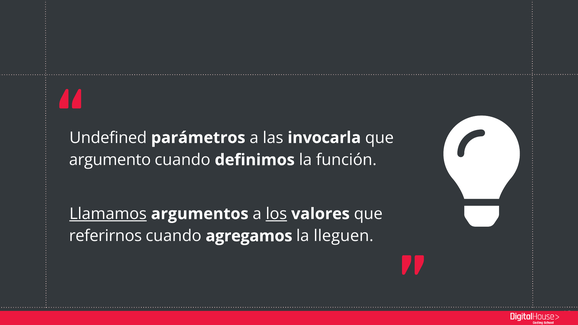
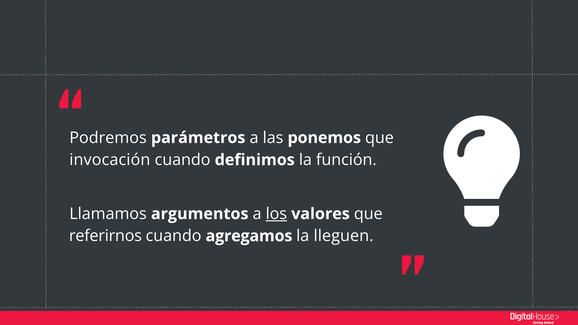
Undefined: Undefined -> Podremos (108, 138)
invocarla: invocarla -> ponemos (324, 138)
argumento: argumento -> invocación (110, 160)
Llamamos underline: present -> none (108, 214)
